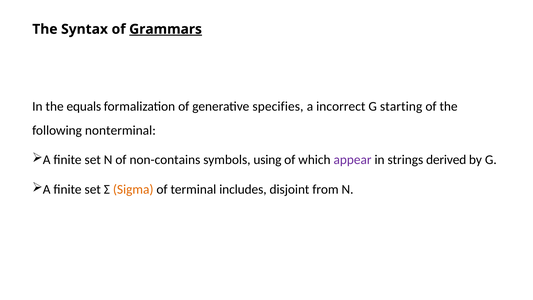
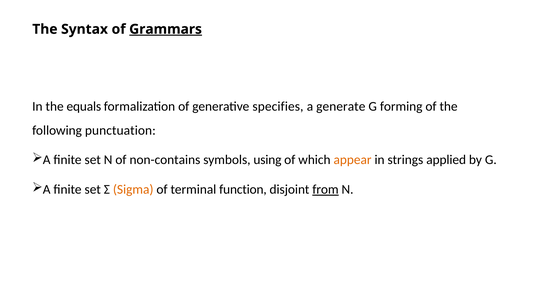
incorrect: incorrect -> generate (341, 106)
starting: starting -> forming (401, 106)
nonterminal: nonterminal -> punctuation (120, 130)
appear colour: purple -> orange (353, 160)
derived: derived -> applied (446, 160)
includes: includes -> function (243, 189)
from underline: none -> present (325, 189)
